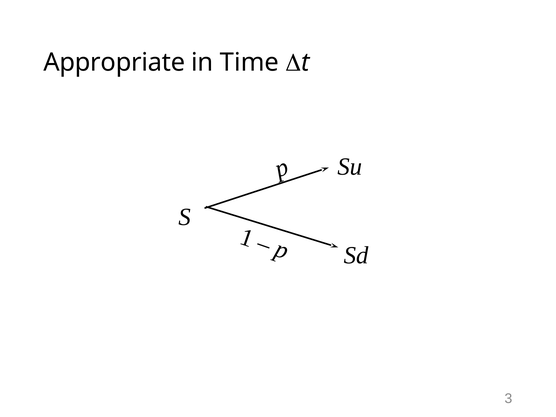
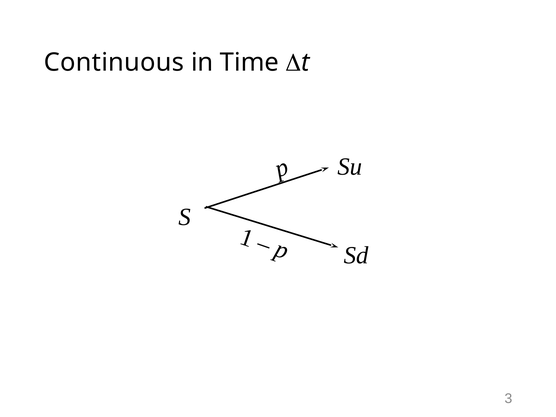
Appropriate: Appropriate -> Continuous (114, 62)
